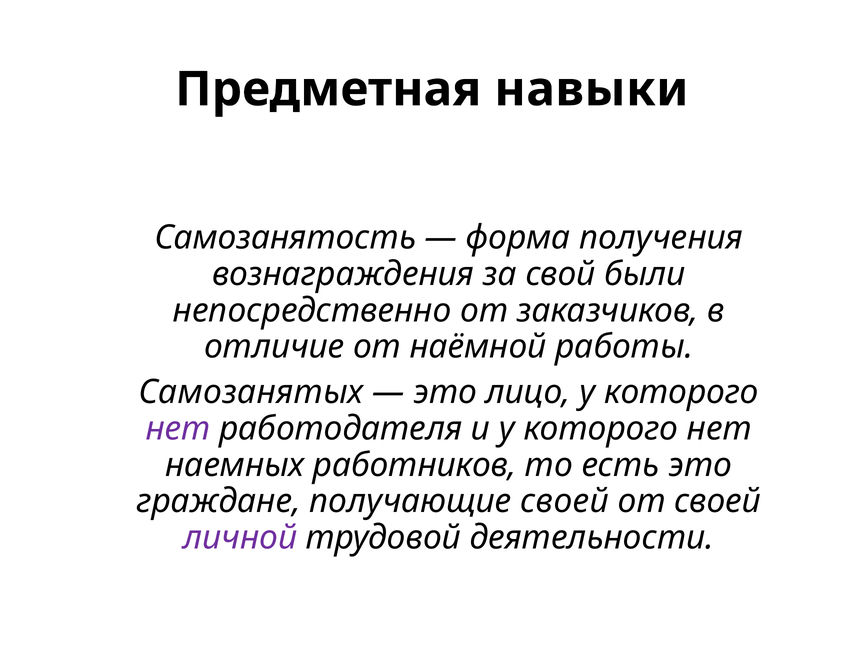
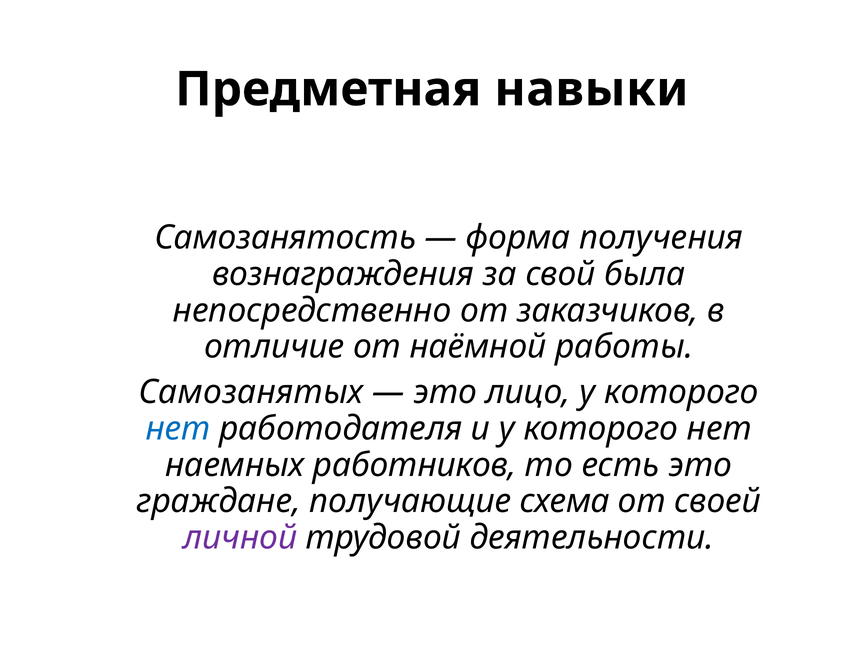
были: были -> была (645, 274)
нет colour: purple -> blue (178, 428)
получающие своей: своей -> схема (565, 501)
